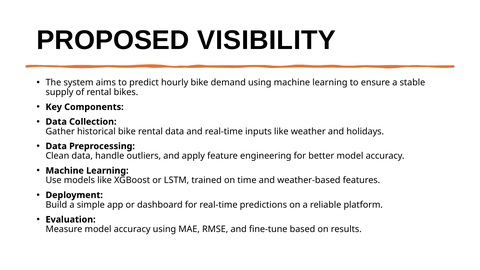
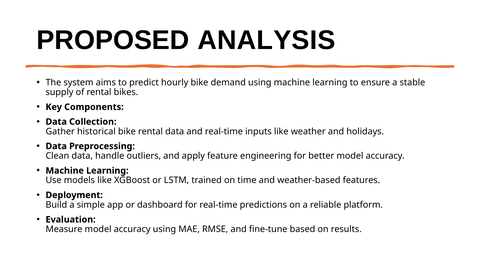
VISIBILITY: VISIBILITY -> ANALYSIS (266, 40)
